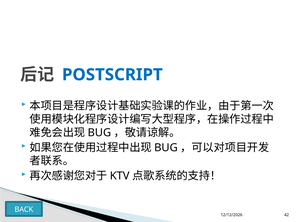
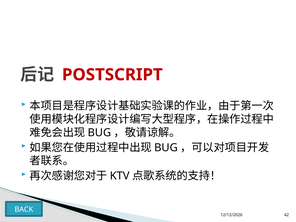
POSTSCRIPT colour: blue -> red (112, 75)
